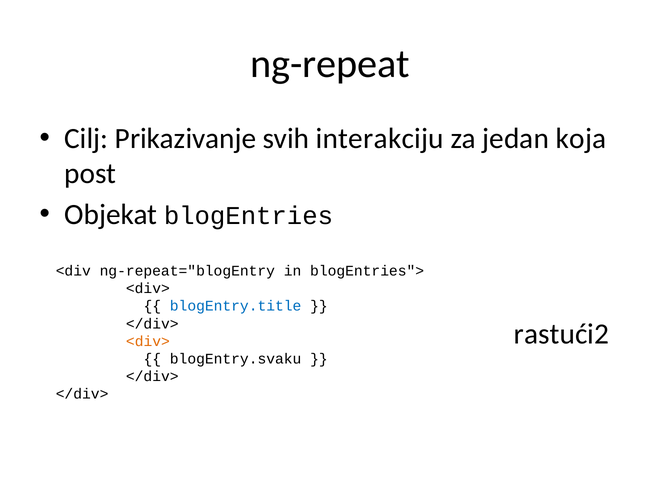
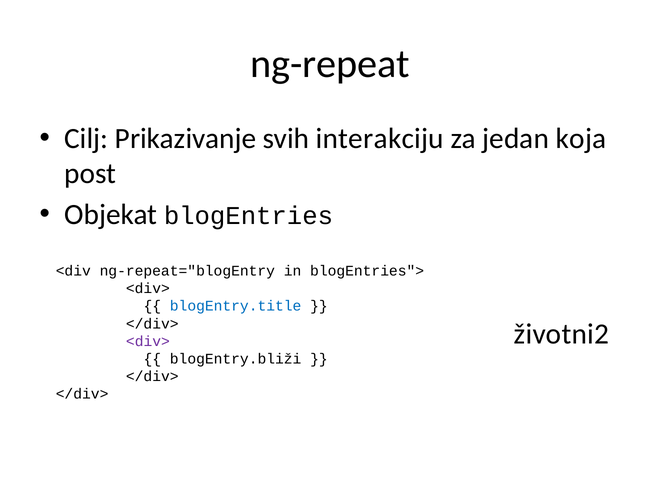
rastući2: rastući2 -> životni2 (561, 334)
<div> colour: orange -> purple (148, 341)
blogEntry.svaku: blogEntry.svaku -> blogEntry.bliži (236, 359)
